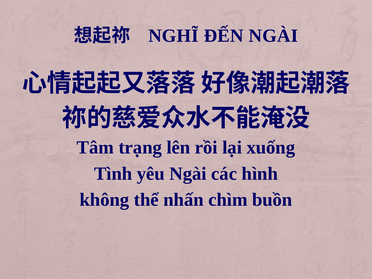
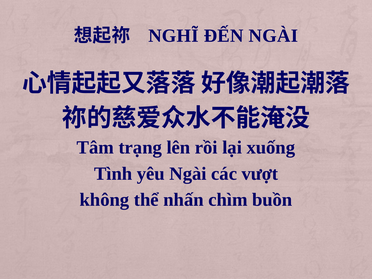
hình: hình -> vượt (260, 174)
